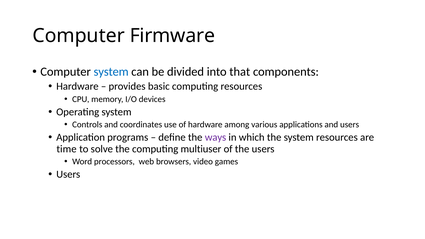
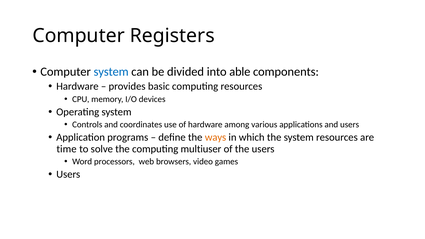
Firmware: Firmware -> Registers (172, 36)
that: that -> able (240, 72)
ways colour: purple -> orange (216, 137)
